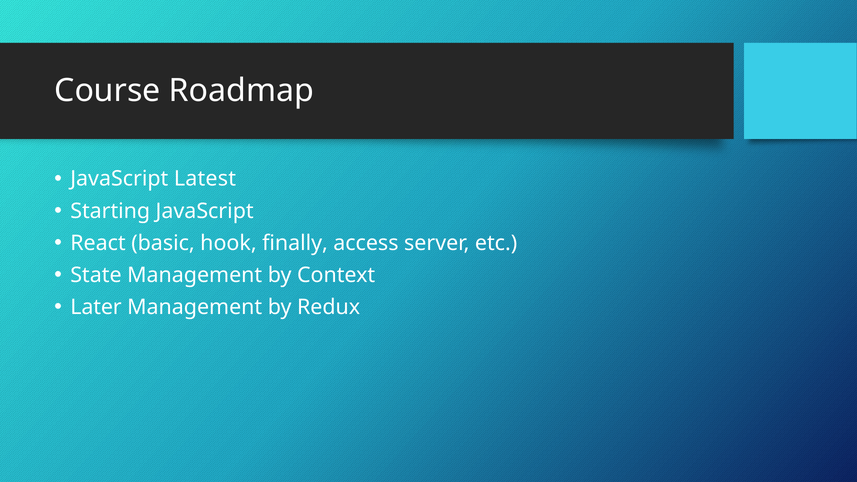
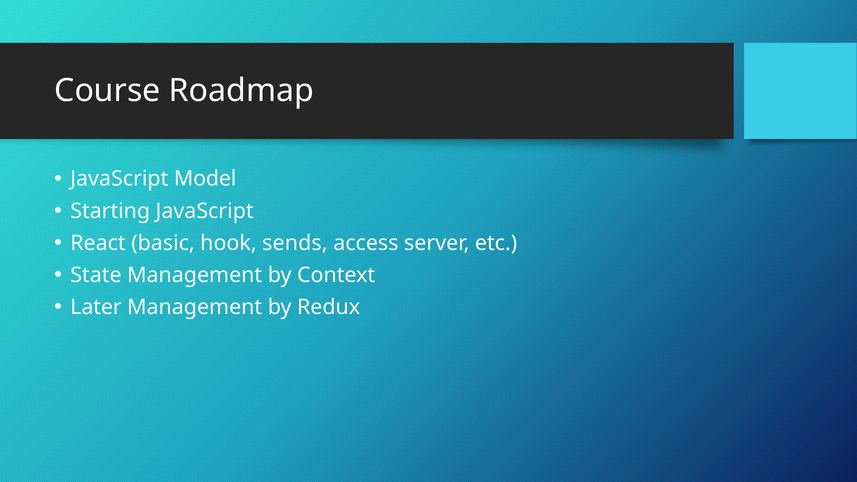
Latest: Latest -> Model (205, 179)
finally: finally -> sends (295, 243)
